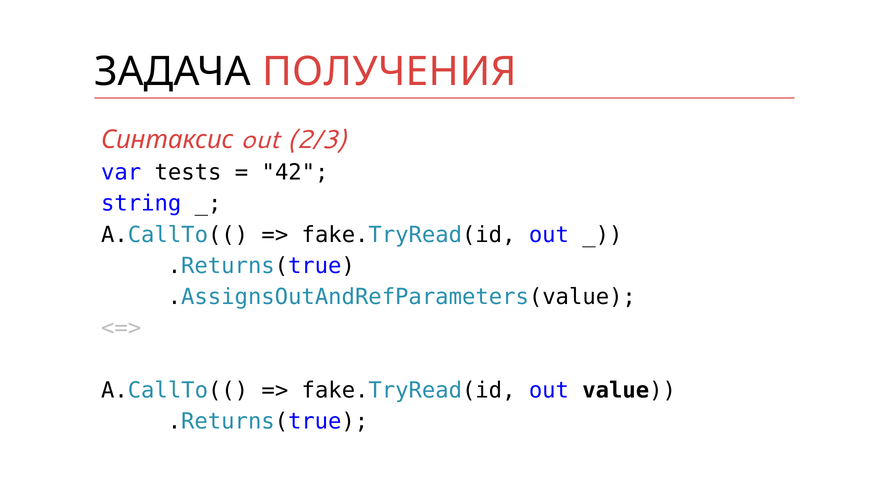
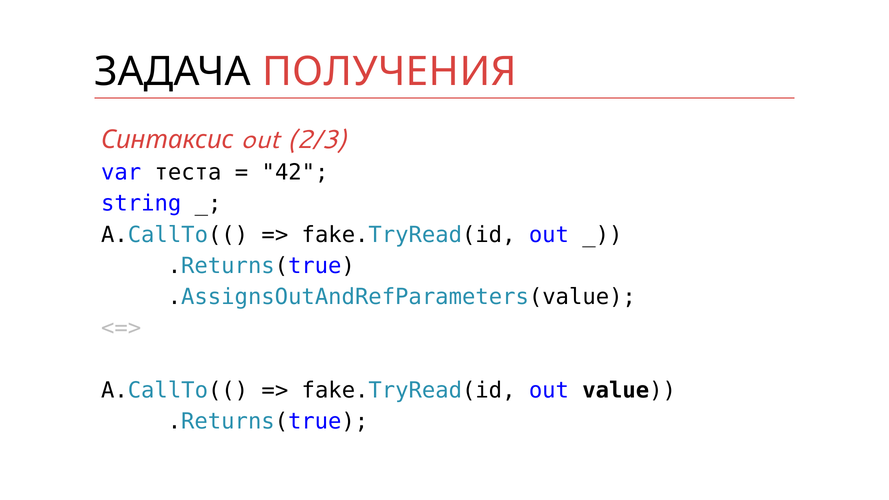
tests: tests -> теста (188, 173)
